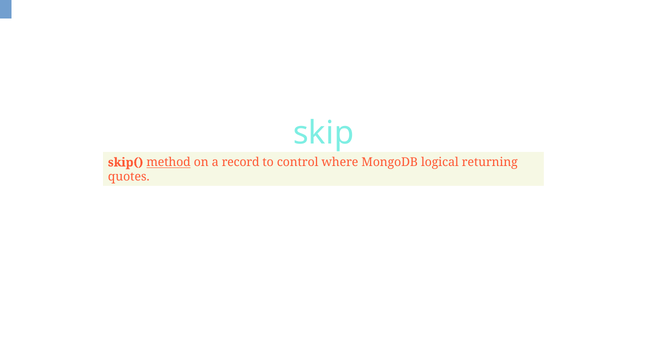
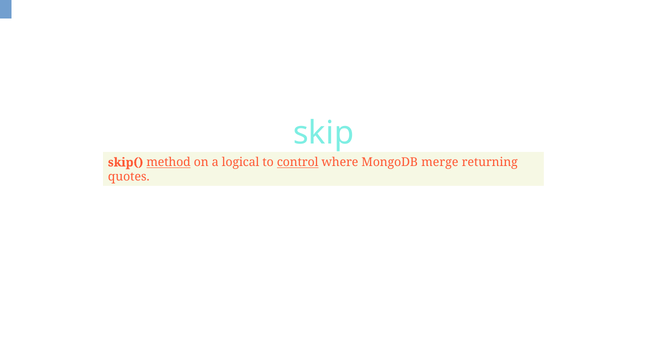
record: record -> logical (241, 162)
control underline: none -> present (298, 162)
logical: logical -> merge (440, 162)
